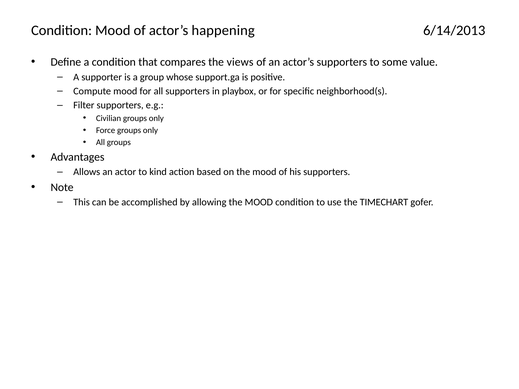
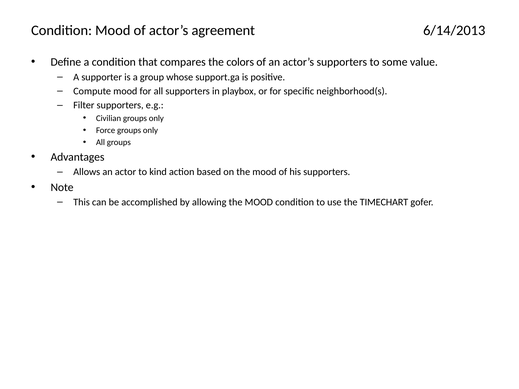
happening: happening -> agreement (223, 30)
views: views -> colors (240, 62)
